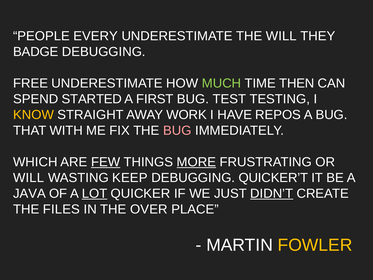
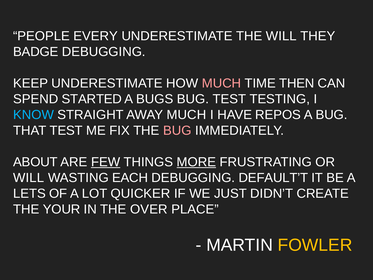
FREE: FREE -> KEEP (31, 83)
MUCH colour: light green -> pink (222, 83)
FIRST: FIRST -> BUGS (155, 99)
KNOW colour: yellow -> light blue (33, 115)
AWAY WORK: WORK -> MUCH (186, 115)
THAT WITH: WITH -> TEST (66, 130)
WHICH: WHICH -> ABOUT (35, 162)
KEEP: KEEP -> EACH (130, 178)
QUICKER’T: QUICKER’T -> DEFAULT’T (273, 178)
JAVA: JAVA -> LETS (29, 193)
LOT underline: present -> none (95, 193)
DIDN’T underline: present -> none (272, 193)
FILES: FILES -> YOUR (62, 209)
